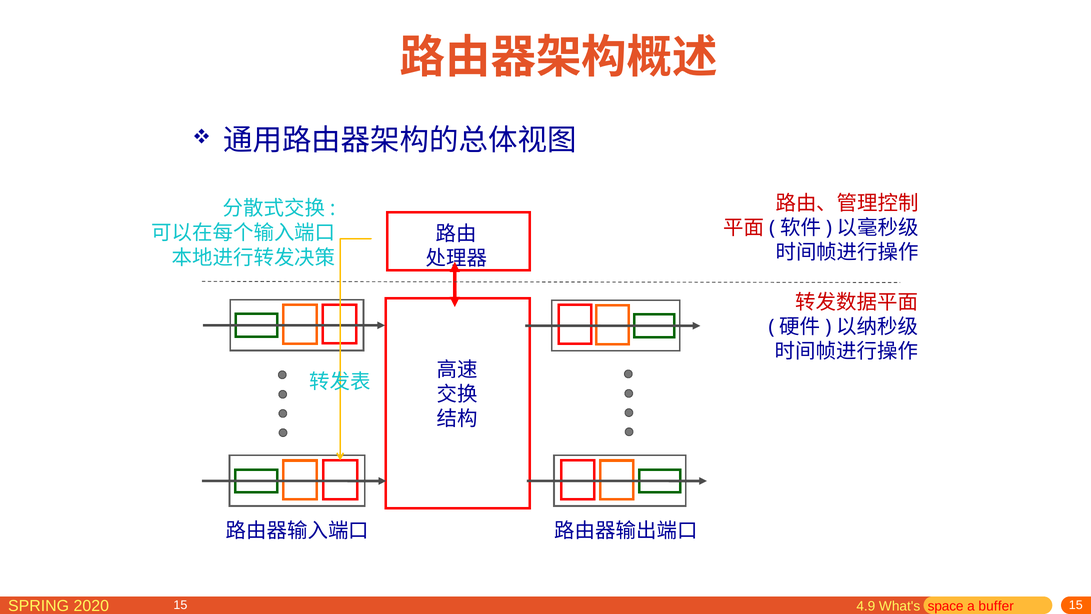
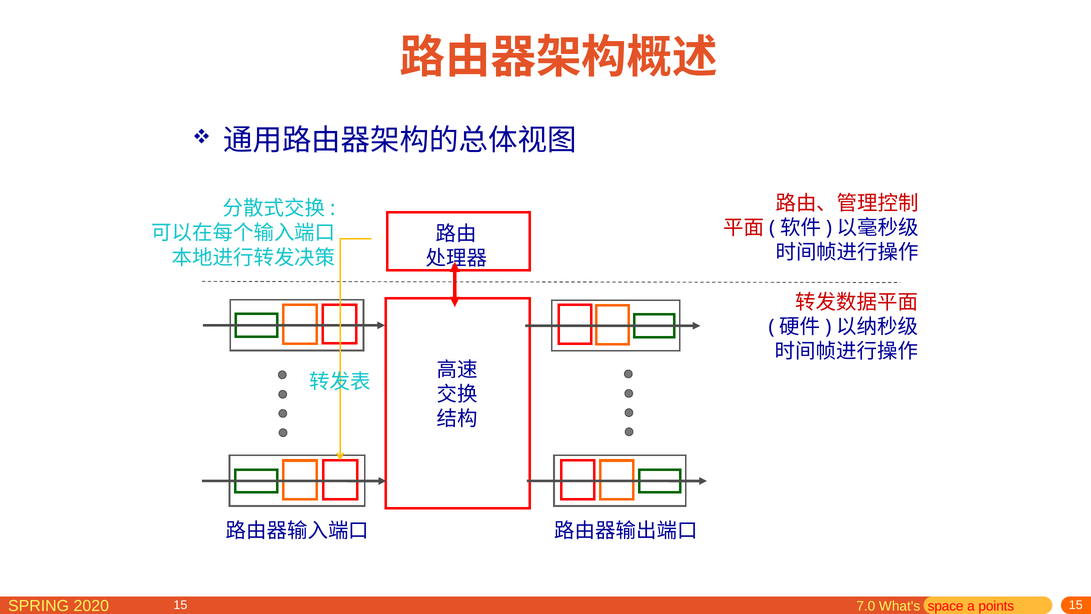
4.9: 4.9 -> 7.0 (866, 606)
buffer: buffer -> points (996, 606)
